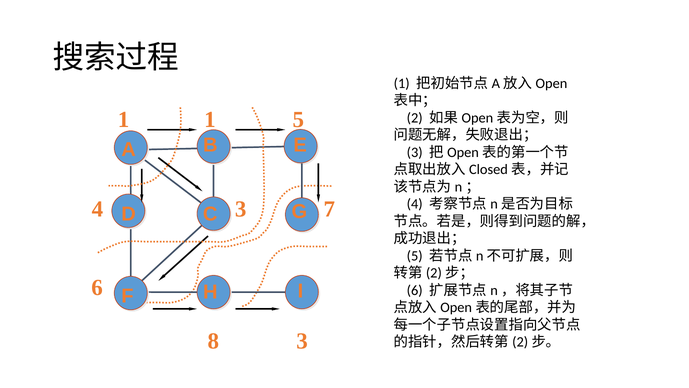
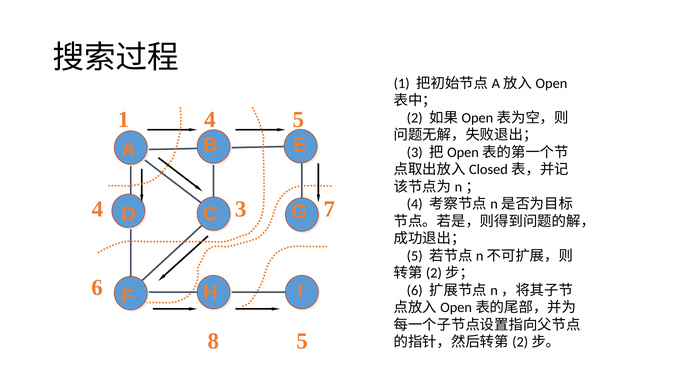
1 1: 1 -> 4 (210, 120)
8 3: 3 -> 5 (302, 341)
